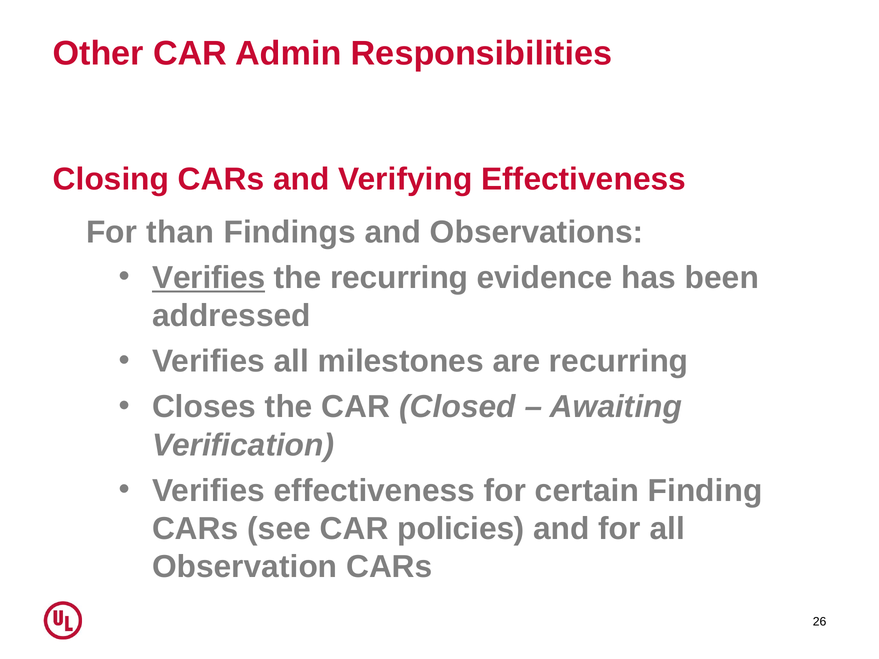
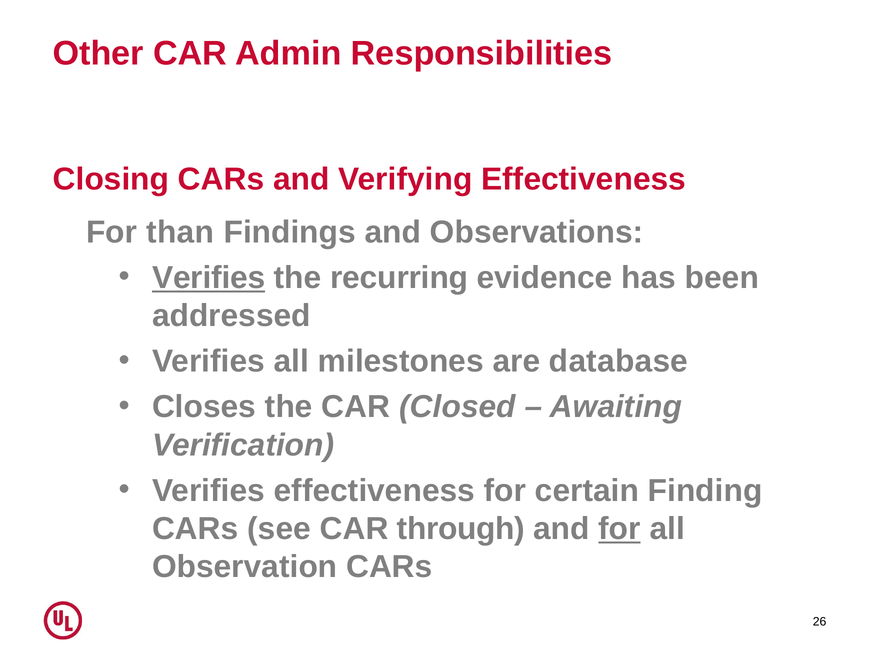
are recurring: recurring -> database (619, 362)
policies: policies -> through (461, 529)
for underline: none -> present (620, 529)
